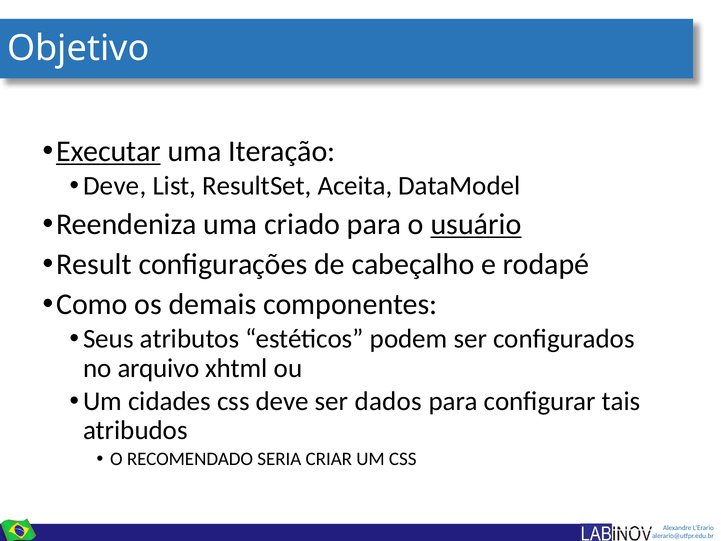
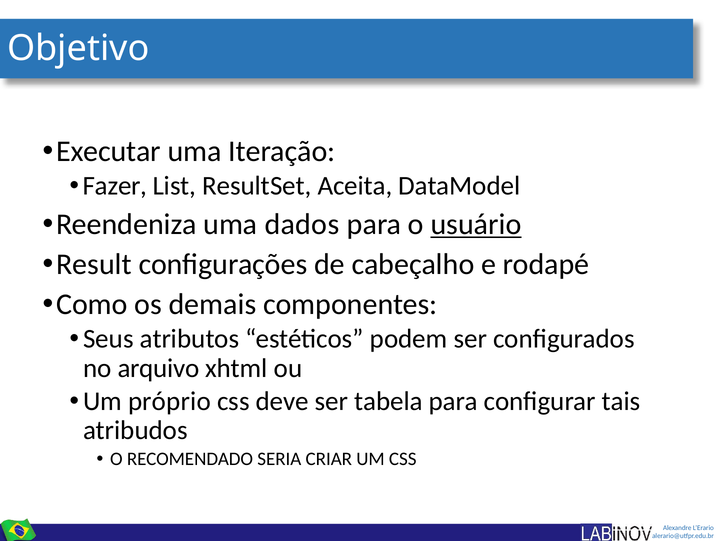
Executar underline: present -> none (108, 151)
Deve: Deve -> Fazer (115, 186)
criado: criado -> dados (302, 224)
cidades: cidades -> próprio (169, 401)
dados: dados -> tabela (389, 401)
